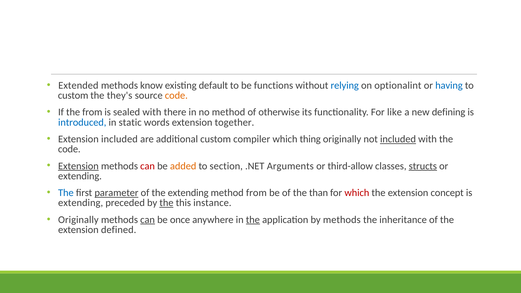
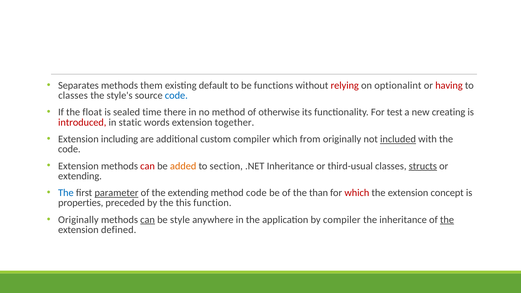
Extended: Extended -> Separates (78, 85)
know: know -> them (151, 85)
relying colour: blue -> red (345, 85)
having colour: blue -> red (449, 85)
custom: custom -> classes (73, 95)
they's: they's -> style's (120, 95)
code colour: orange -> blue (176, 95)
the from: from -> float (92, 112)
sealed with: with -> time (152, 112)
like: like -> test (395, 112)
defining: defining -> creating (449, 112)
introduced colour: blue -> red (82, 122)
Extension included: included -> including (120, 139)
thing: thing -> from (310, 139)
Extension underline: present -> none (78, 166)
.NET Arguments: Arguments -> Inheritance (290, 166)
third-allow: third-allow -> third-usual (350, 166)
method from: from -> code (256, 193)
extending: extending -> properties (81, 203)
the underline: present -> none (166, 203)
instance: instance -> function (212, 203)
once: once -> style (180, 220)
the underline: present -> none (253, 220)
by methods: methods -> compiler (342, 220)
the underline: none -> present (447, 220)
